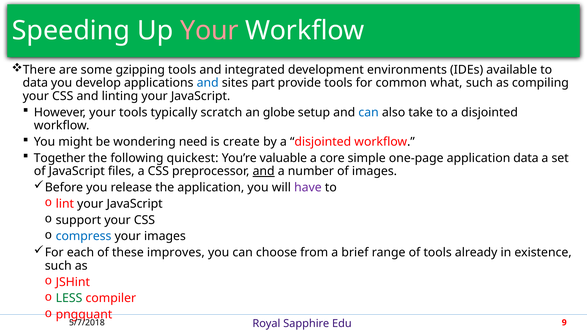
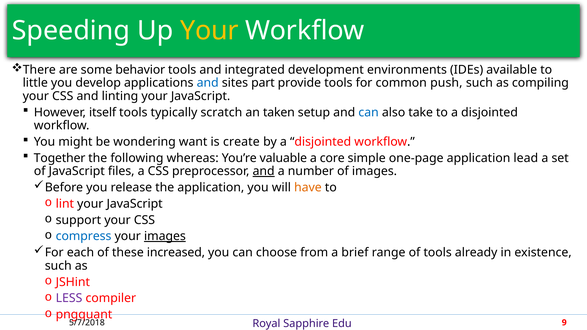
Your colour: pink -> yellow (209, 31)
gzipping: gzipping -> behavior (140, 70)
data: data -> little (35, 83)
what: what -> push (446, 83)
However your: your -> itself (103, 112)
globe: globe -> taken (279, 112)
need: need -> want (193, 142)
quickest: quickest -> whereas (193, 158)
application data: data -> lead (526, 158)
have colour: purple -> orange (308, 188)
images underline: none -> present (165, 236)
improves: improves -> increased (176, 253)
LESS colour: green -> purple (69, 298)
